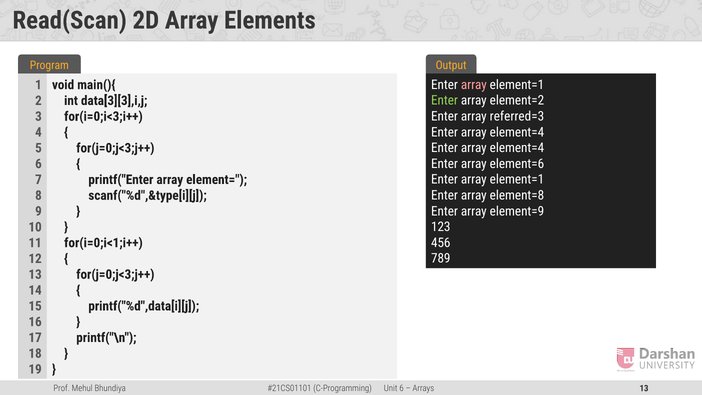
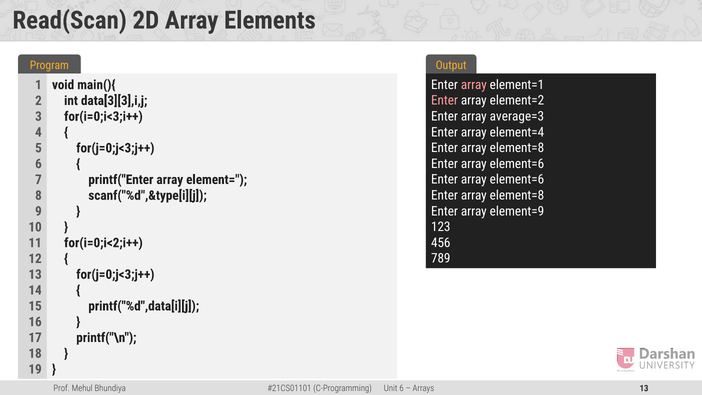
Enter colour: light green -> pink (444, 101)
referred=3: referred=3 -> average=3 (517, 116)
element=4: element=4 -> element=8 (517, 148)
element=1: element=1 -> element=6 (517, 180)
for(i=0;i<1;i++: for(i=0;i<1;i++ -> for(i=0;i<2;i++ (103, 243)
